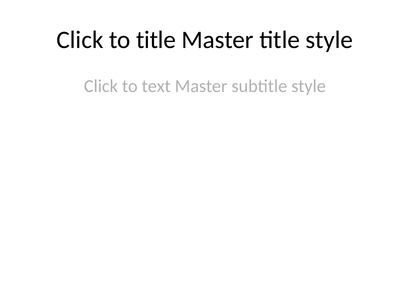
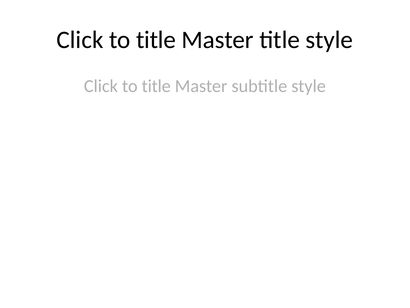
text: text -> title (156, 86)
